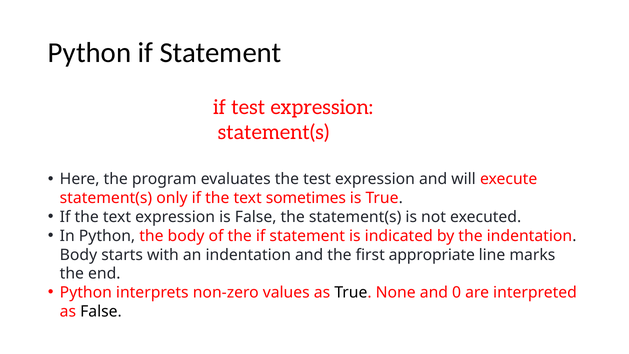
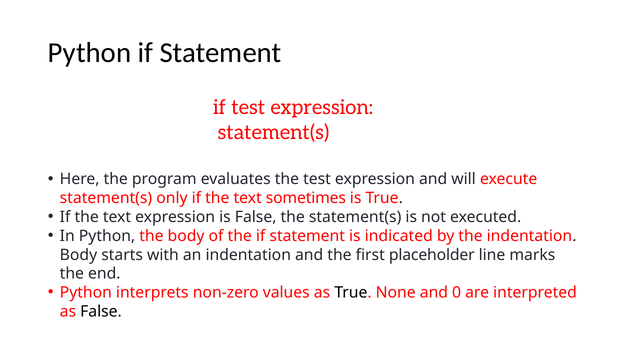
appropriate: appropriate -> placeholder (432, 255)
